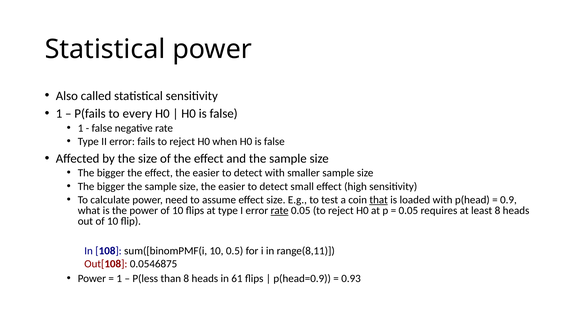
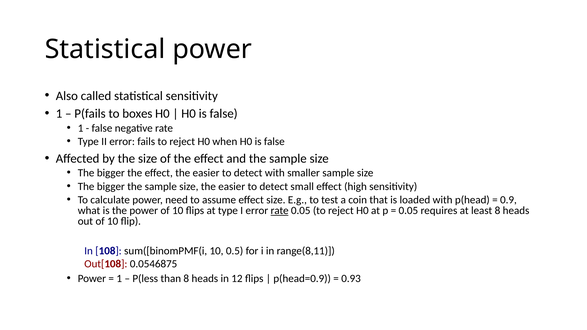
every: every -> boxes (137, 114)
that underline: present -> none (379, 200)
61: 61 -> 12 (237, 279)
